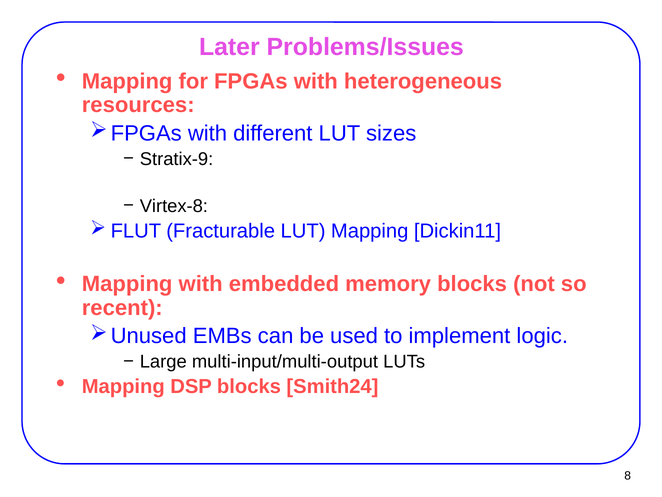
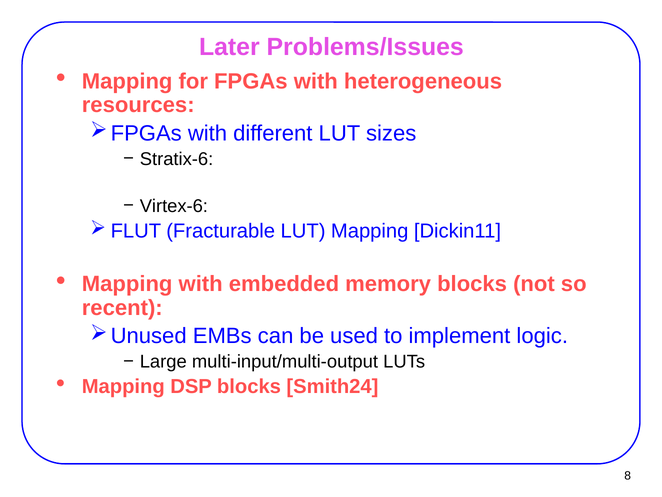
Stratix-9: Stratix-9 -> Stratix-6 (177, 159)
Virtex-8: Virtex-8 -> Virtex-6 (174, 206)
